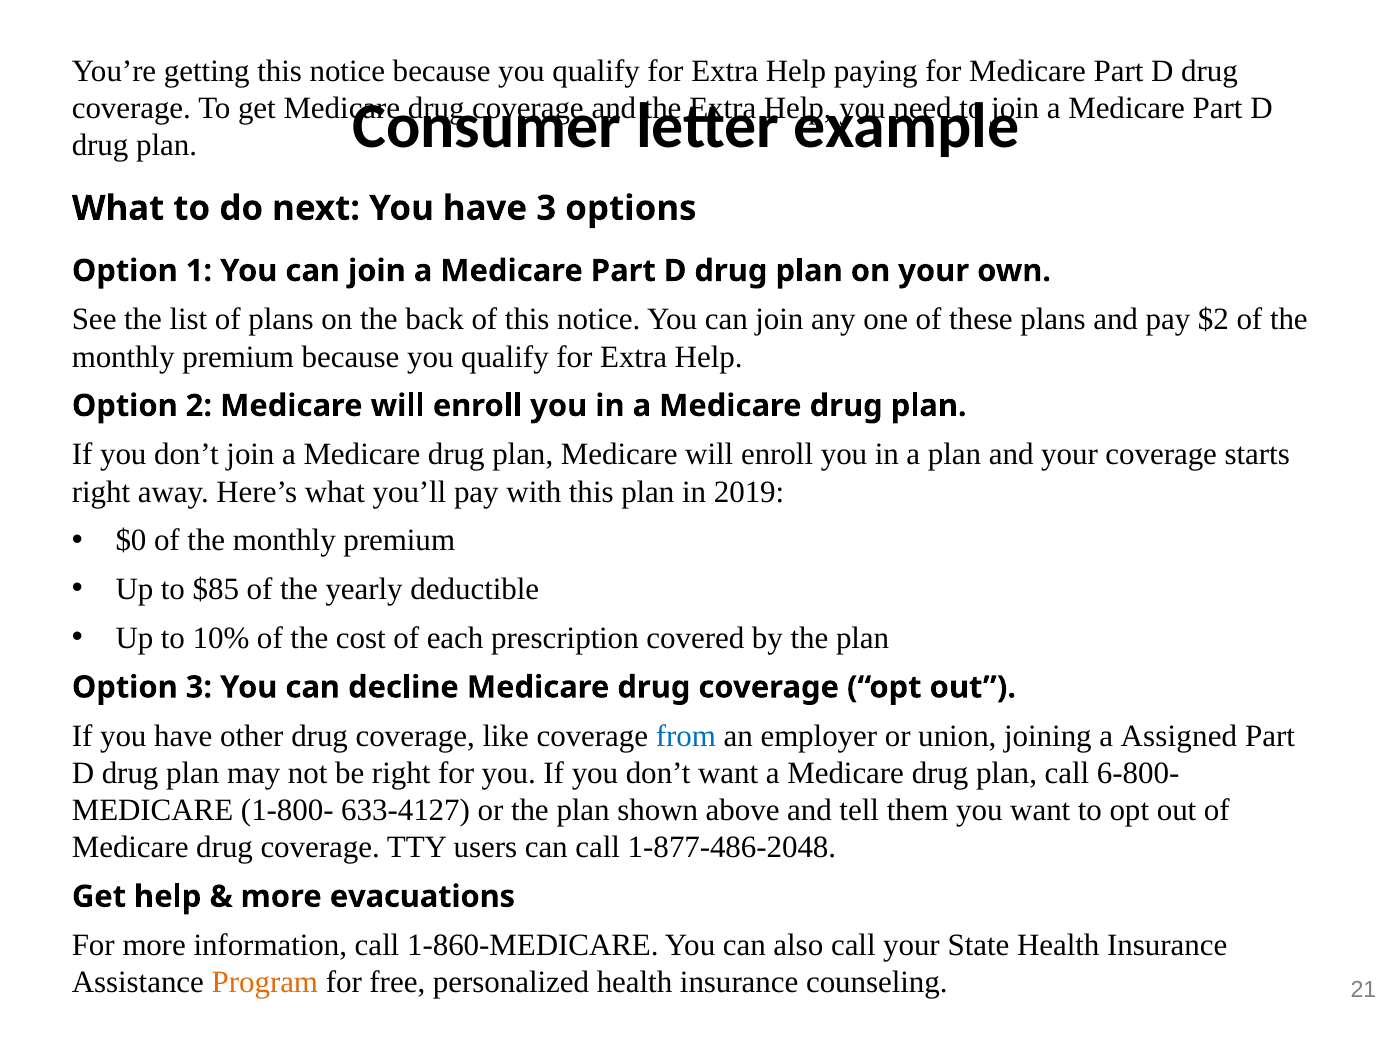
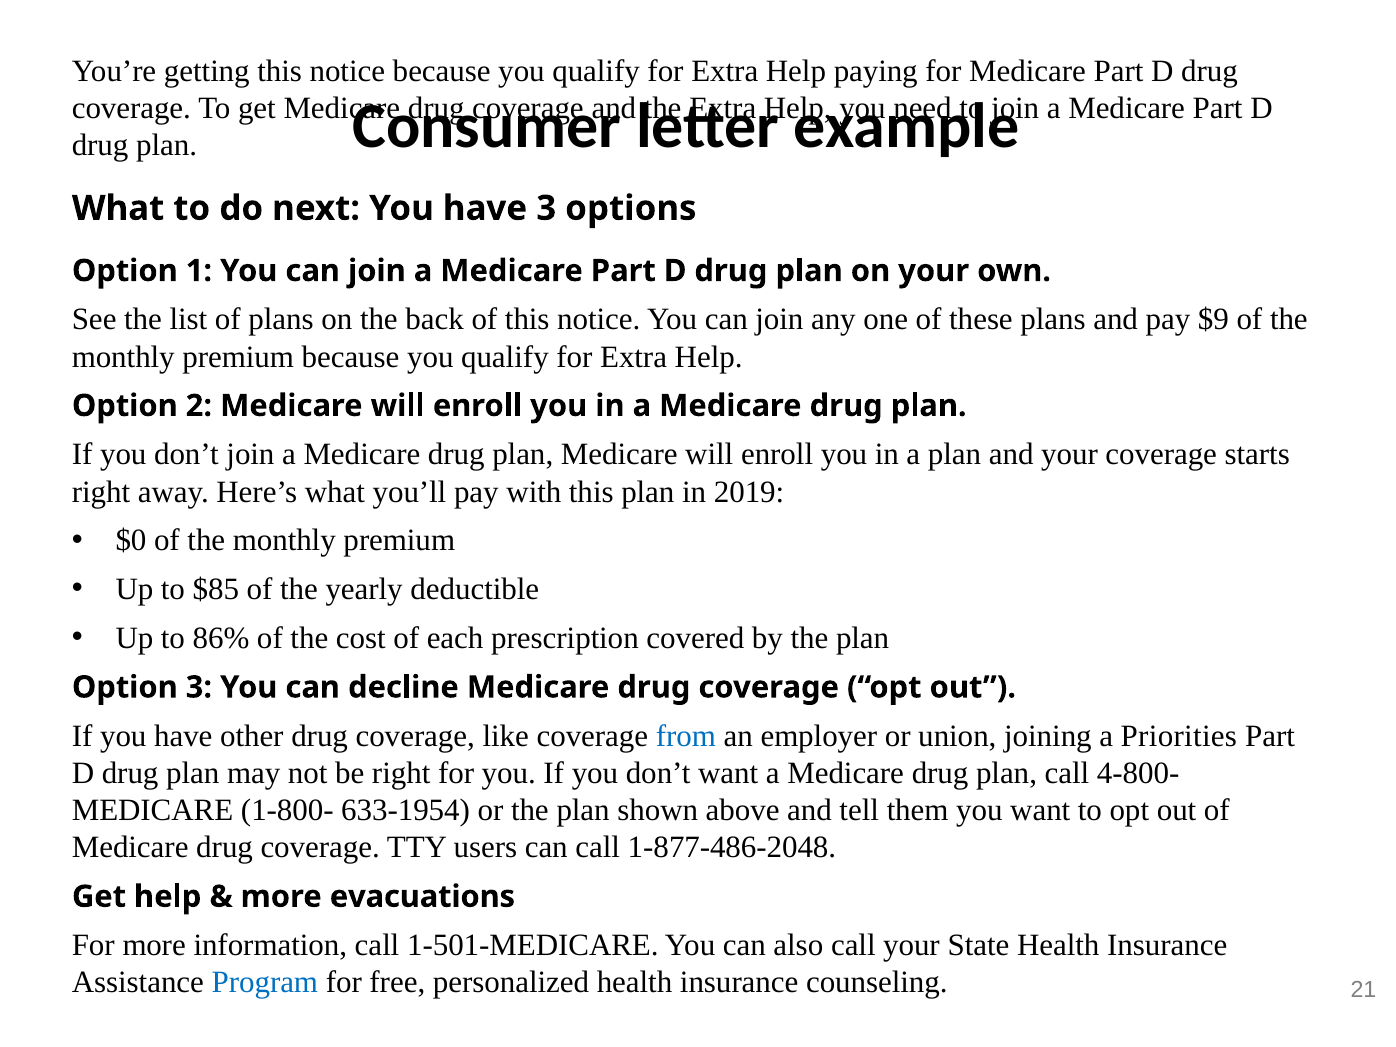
$2: $2 -> $9 (1213, 320)
10%: 10% -> 86% (221, 638)
Assigned: Assigned -> Priorities (1179, 736)
6-800-: 6-800- -> 4-800- (1138, 773)
633-4127: 633-4127 -> 633-1954 (406, 811)
1-860-MEDICARE: 1-860-MEDICARE -> 1-501-MEDICARE (533, 945)
Program colour: orange -> blue (265, 983)
